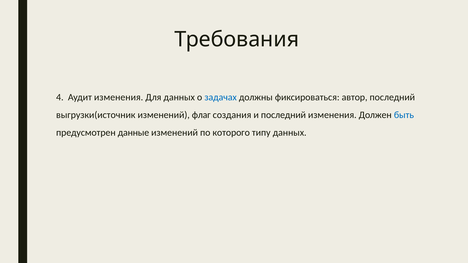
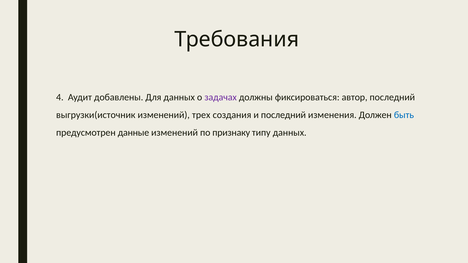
Аудит изменения: изменения -> добавлены (119, 98)
задачах colour: blue -> purple (221, 98)
флаг: флаг -> трех (201, 115)
которого: которого -> признаку (231, 133)
